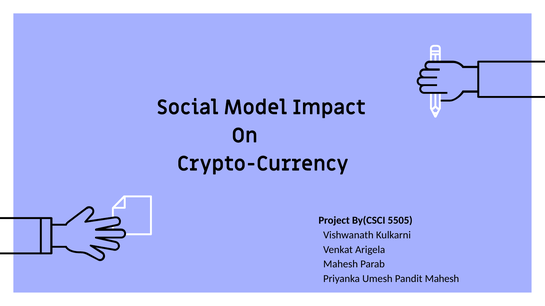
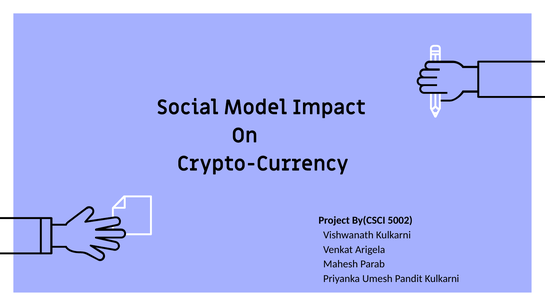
5505: 5505 -> 5002 (400, 221)
Pandit Mahesh: Mahesh -> Kulkarni (442, 279)
